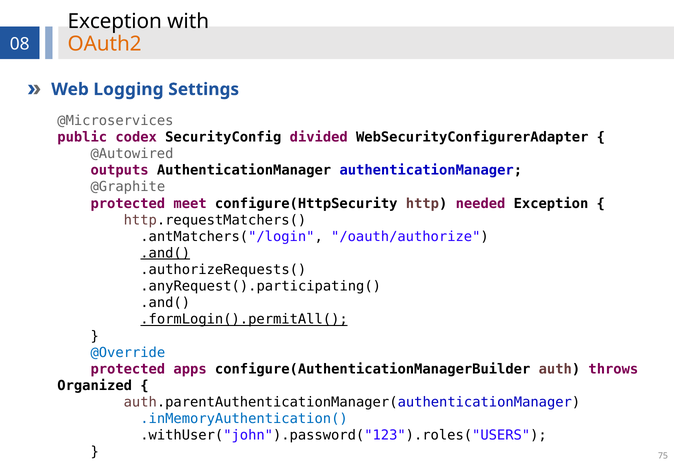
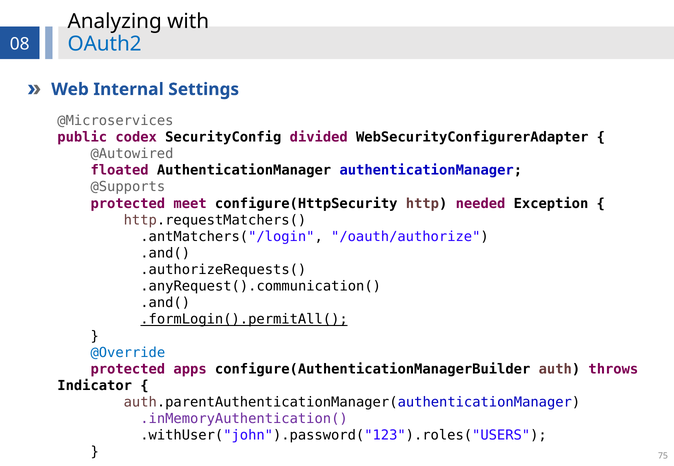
Exception: Exception -> Analyzing (115, 22)
OAuth2 colour: orange -> blue (105, 44)
Logging: Logging -> Internal (129, 89)
outputs: outputs -> floated (120, 171)
@Graphite: @Graphite -> @Supports (128, 187)
.and( underline: present -> none (165, 254)
.anyRequest().participating(: .anyRequest().participating( -> .anyRequest().communication( (261, 287)
Organized: Organized -> Indicator (95, 386)
.inMemoryAuthentication( colour: blue -> purple (244, 419)
